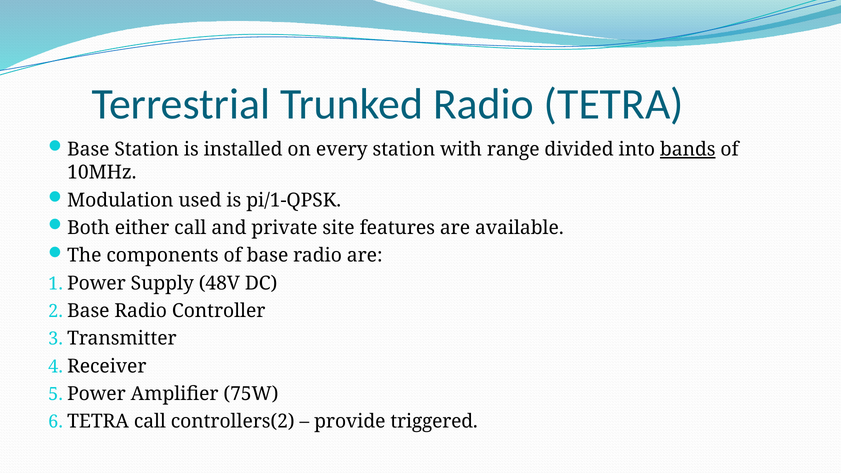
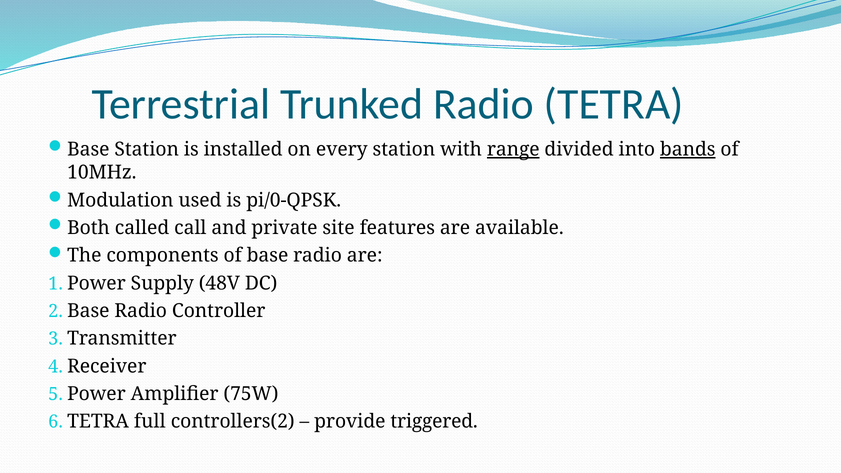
range underline: none -> present (513, 150)
pi/1-QPSK: pi/1-QPSK -> pi/0-QPSK (294, 200)
either: either -> called (142, 228)
call: call -> full (150, 422)
